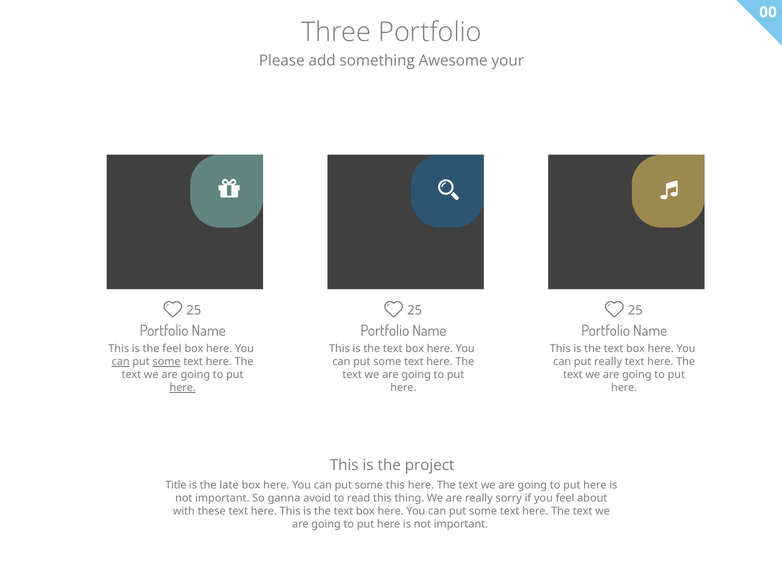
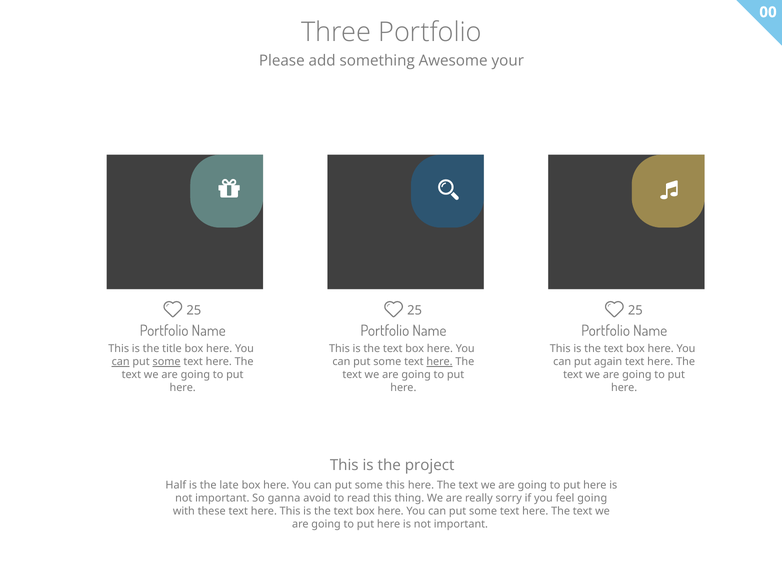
the feel: feel -> title (172, 348)
here underline: none -> present (440, 361)
put really: really -> again (608, 361)
here underline: present -> none (183, 388)
Title: Title -> Half (176, 485)
feel about: about -> going (592, 498)
